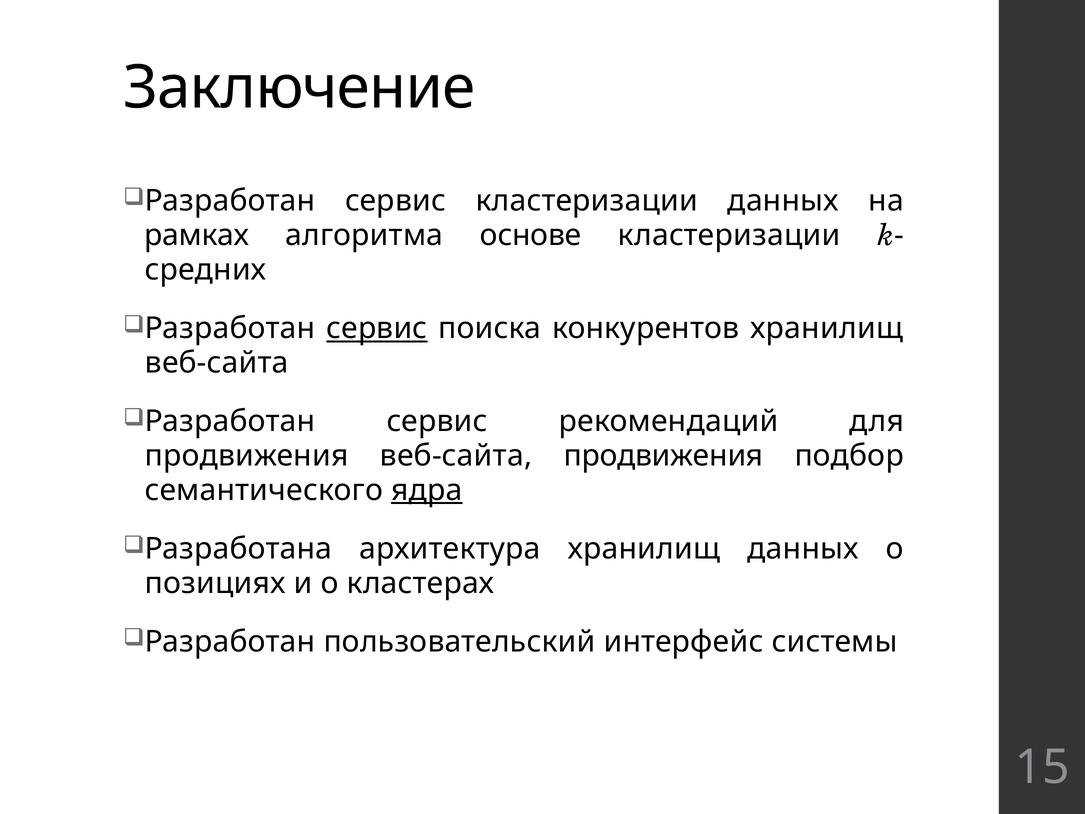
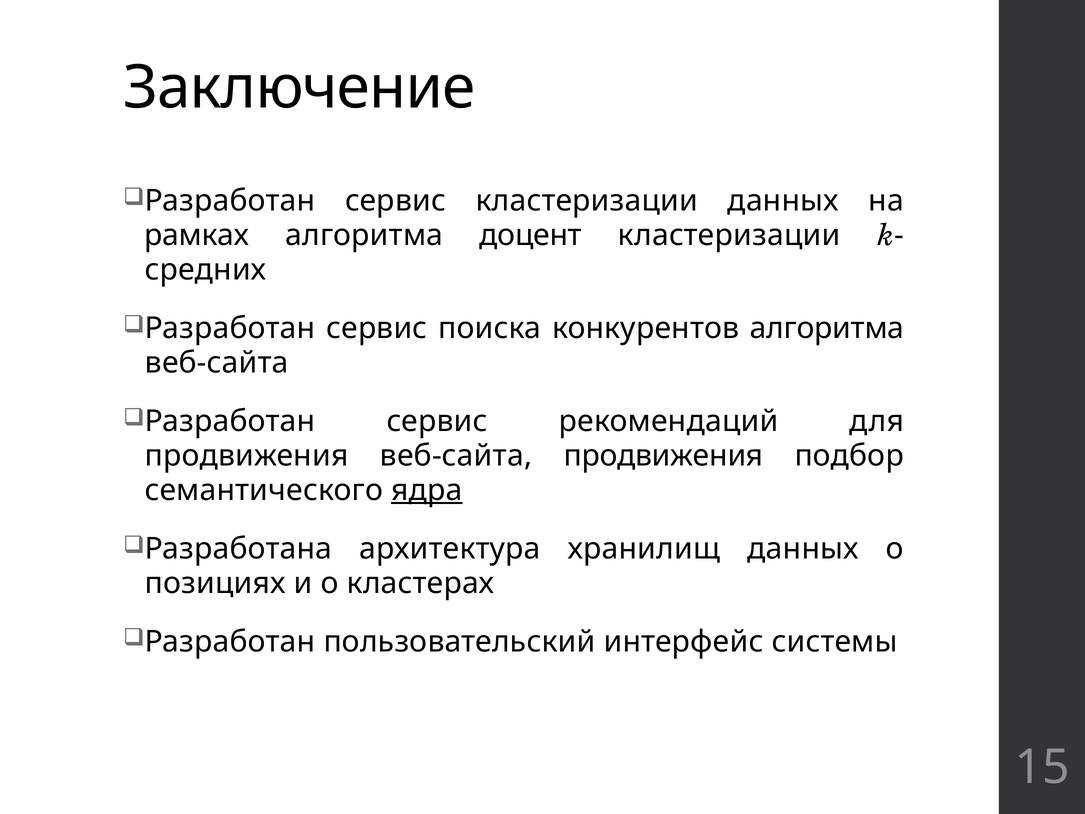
основе: основе -> доцент (531, 235)
сервис underline: present -> none (377, 328)
конкурентов хранилищ: хранилищ -> алгоритма (827, 328)
